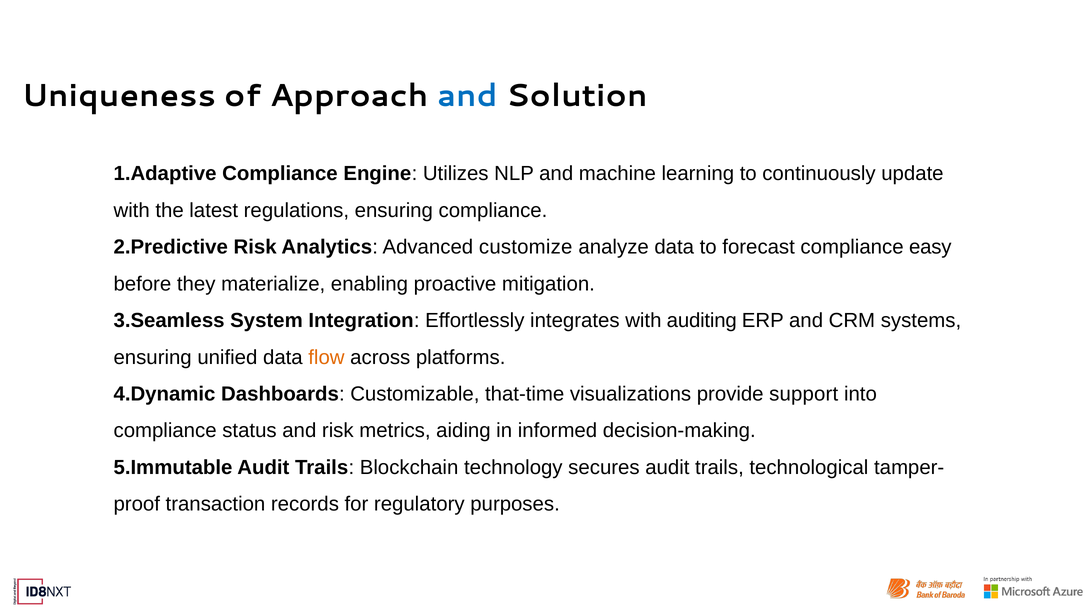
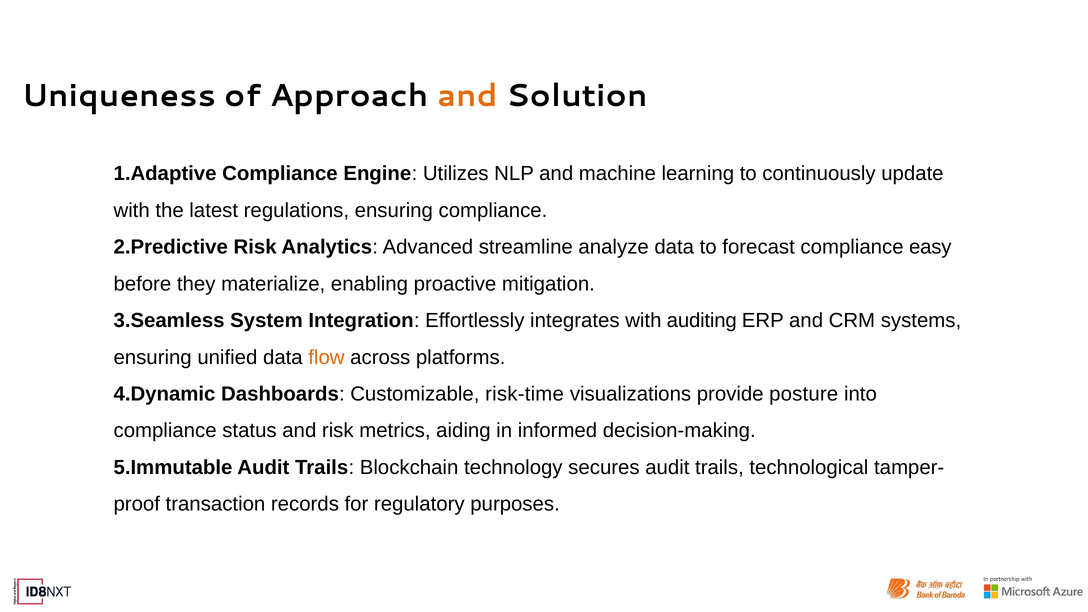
and colour: blue -> orange (468, 96)
customize: customize -> streamline (526, 247)
that-time: that-time -> risk-time (525, 394)
support: support -> posture (804, 394)
